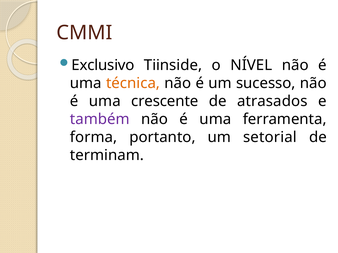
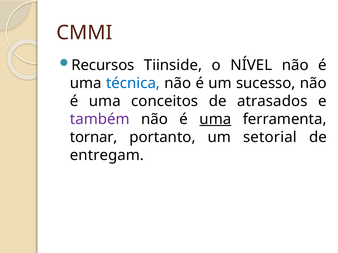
Exclusivo: Exclusivo -> Recursos (103, 65)
técnica colour: orange -> blue (133, 83)
crescente: crescente -> conceitos (165, 101)
uma underline: none -> present (215, 119)
forma: forma -> tornar (94, 137)
terminam: terminam -> entregam (107, 155)
